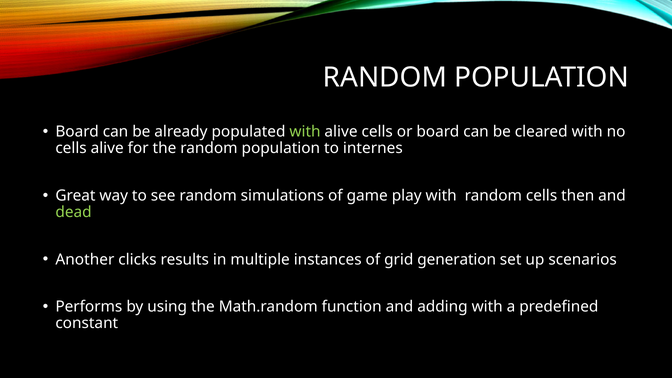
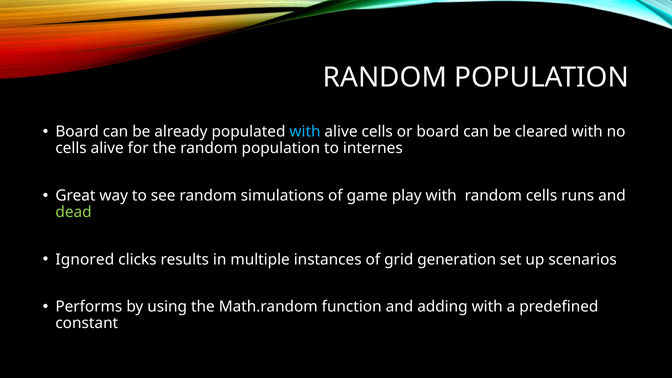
with colour: light green -> light blue (305, 132)
then: then -> runs (578, 196)
Another: Another -> Ignored (85, 259)
